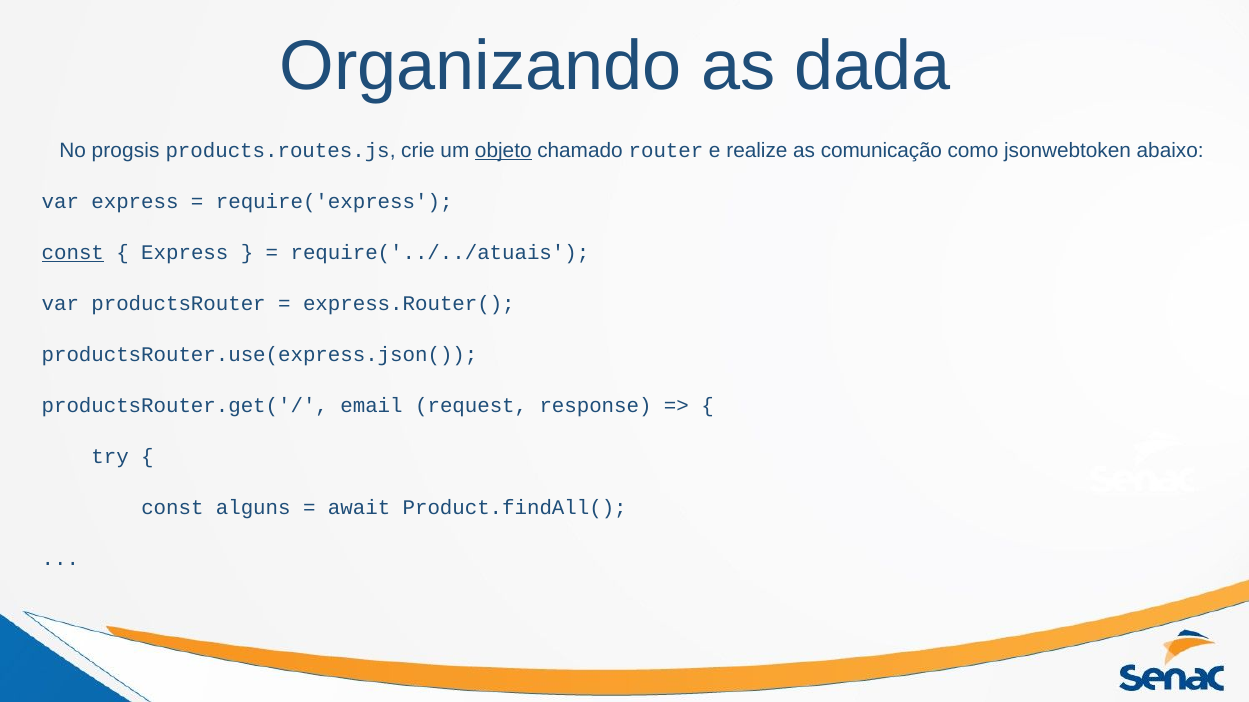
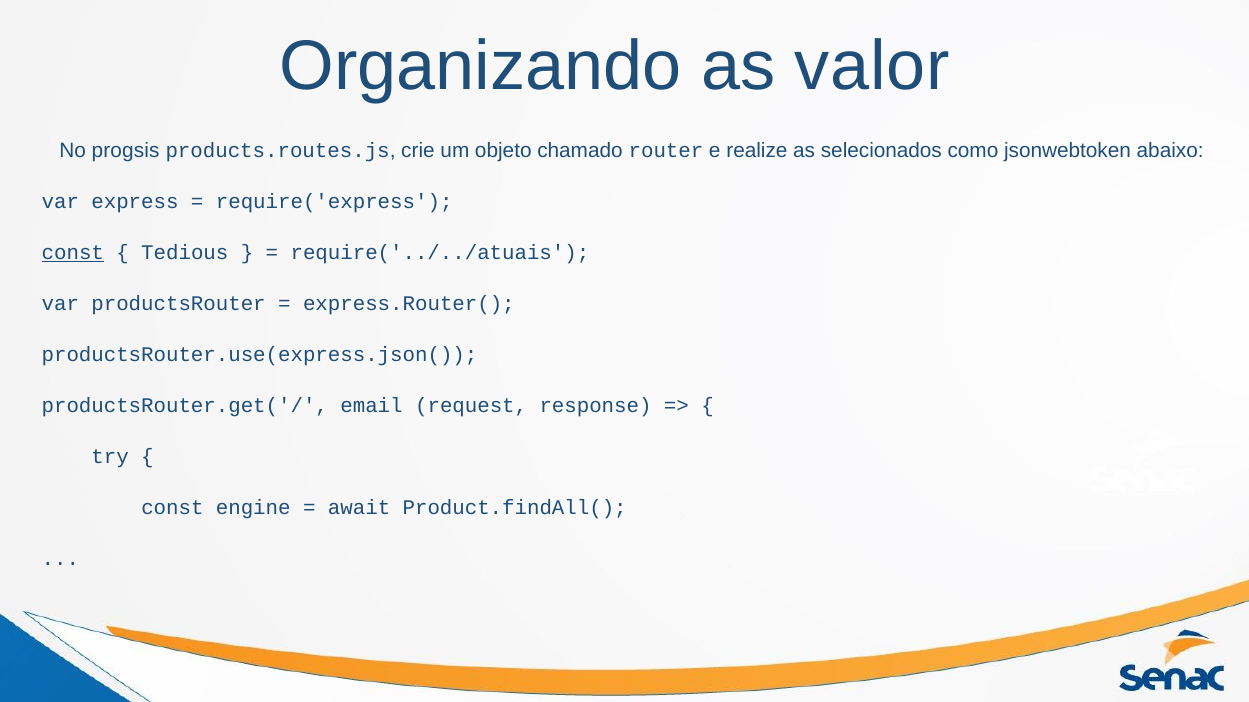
dada: dada -> valor (872, 66)
objeto underline: present -> none (503, 151)
comunicação: comunicação -> selecionados (881, 151)
Express: Express -> Tedious (185, 253)
alguns: alguns -> engine (253, 508)
